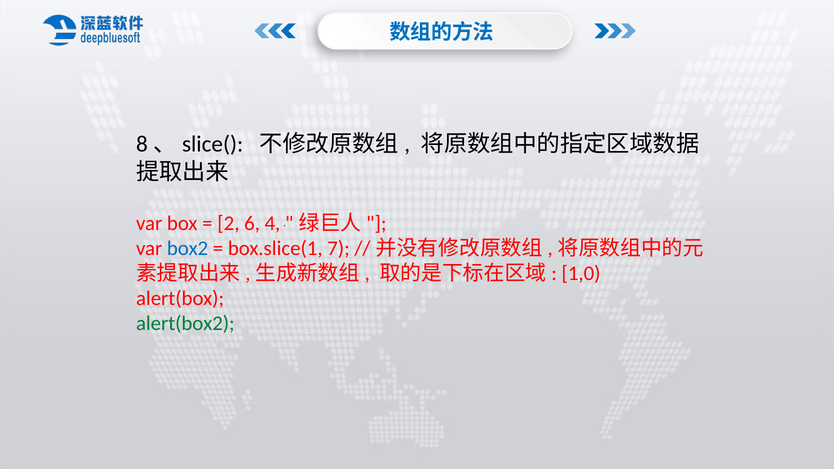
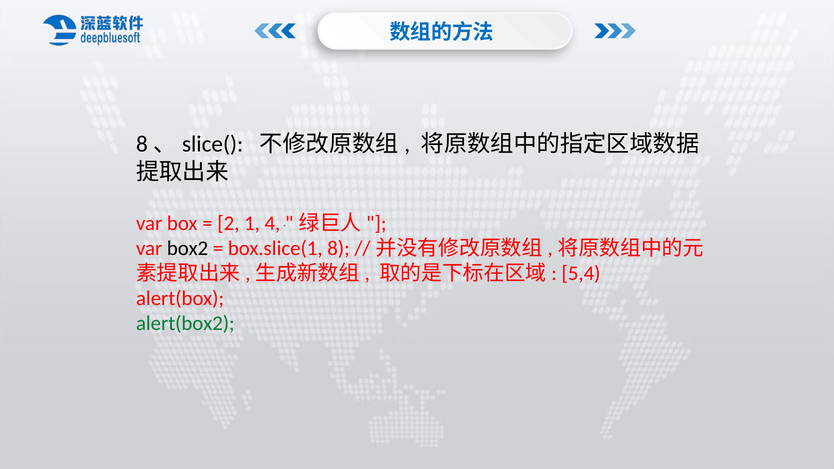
6: 6 -> 1 (252, 223)
box2 colour: blue -> black (188, 248)
7: 7 -> 8 (339, 248)
1,0: 1,0 -> 5,4 (581, 273)
